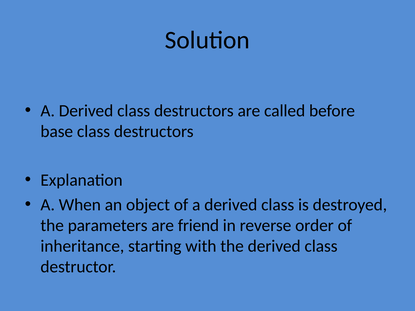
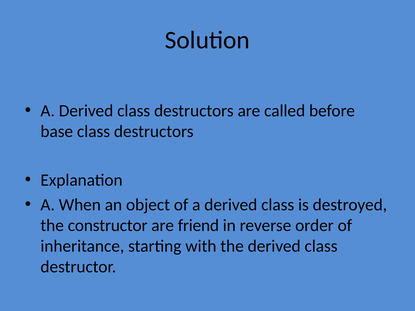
parameters: parameters -> constructor (108, 226)
